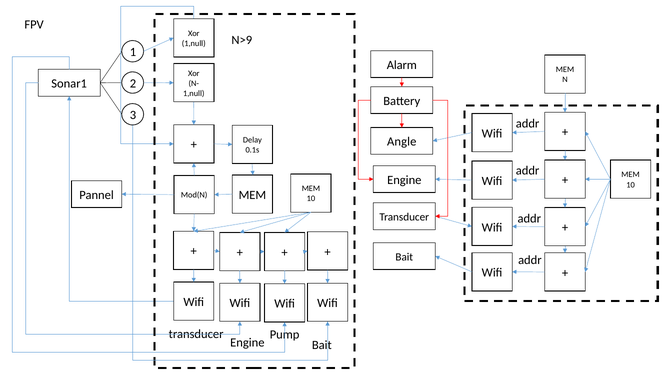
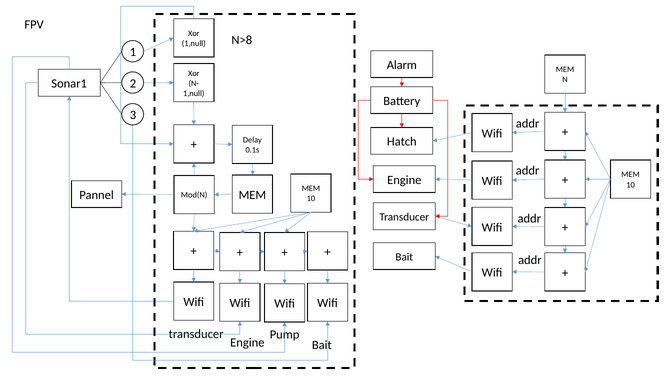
N>9: N>9 -> N>8 (242, 40)
Angle: Angle -> Hatch (402, 142)
